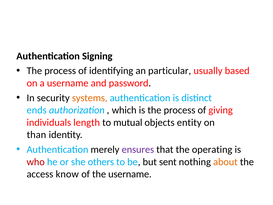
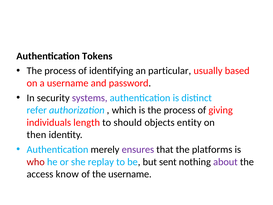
Signing: Signing -> Tokens (97, 56)
systems colour: orange -> purple (90, 98)
ends: ends -> refer (37, 110)
mutual: mutual -> should (128, 122)
than: than -> then (36, 135)
operating: operating -> platforms (212, 149)
others: others -> replay (101, 162)
about colour: orange -> purple (225, 162)
